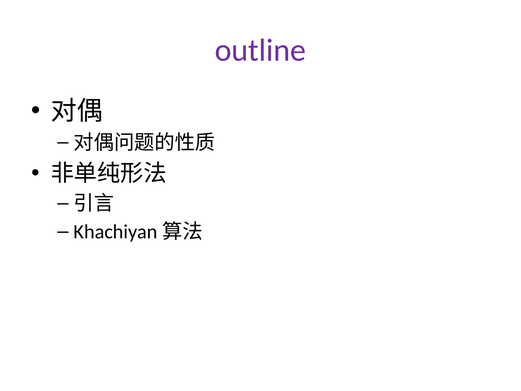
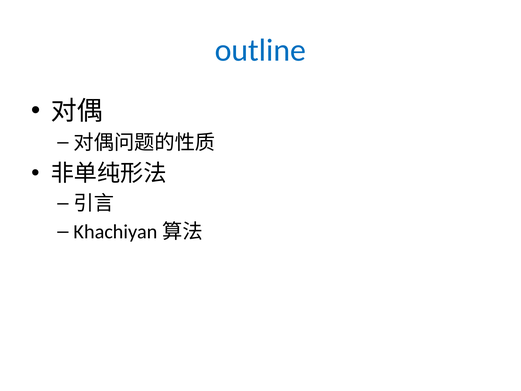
outline colour: purple -> blue (260, 50)
